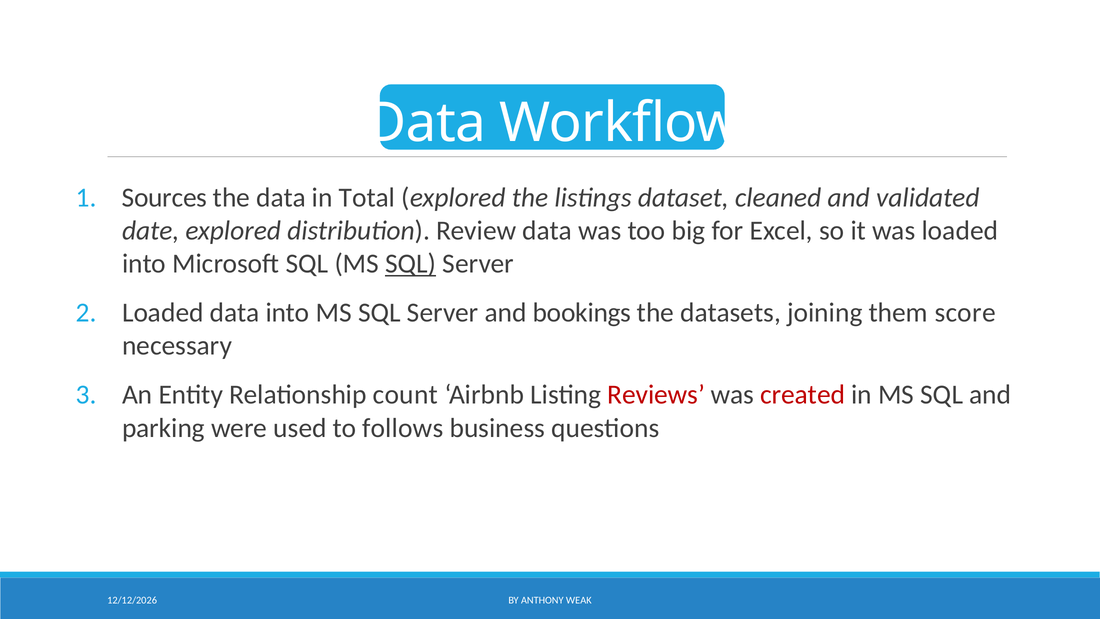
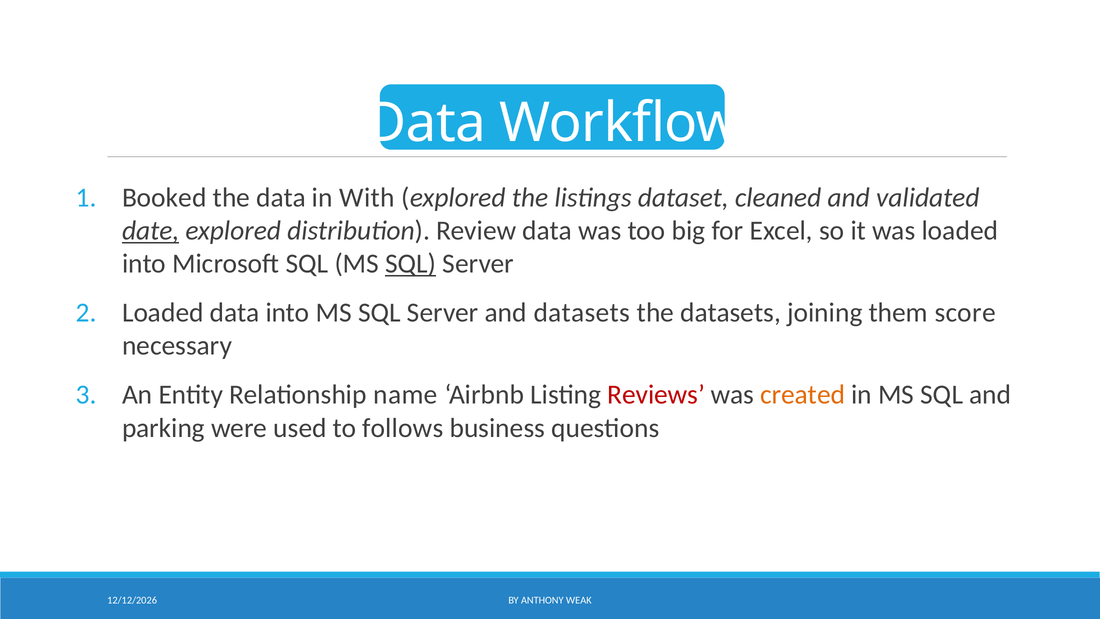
Sources: Sources -> Booked (164, 198)
Total: Total -> With (367, 198)
date underline: none -> present (151, 231)
and bookings: bookings -> datasets (582, 313)
count: count -> name (405, 395)
created colour: red -> orange (803, 395)
